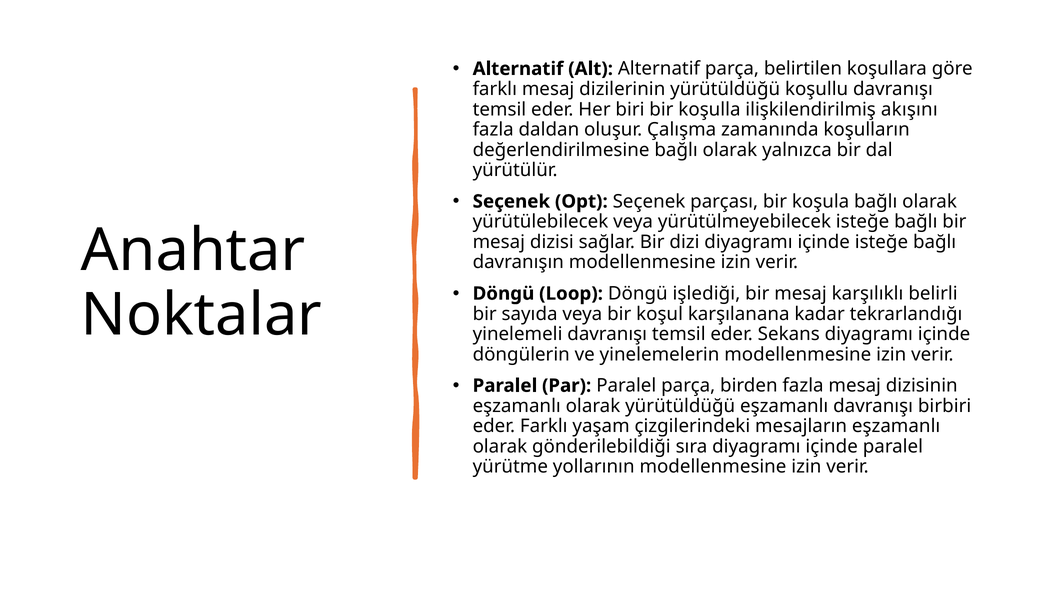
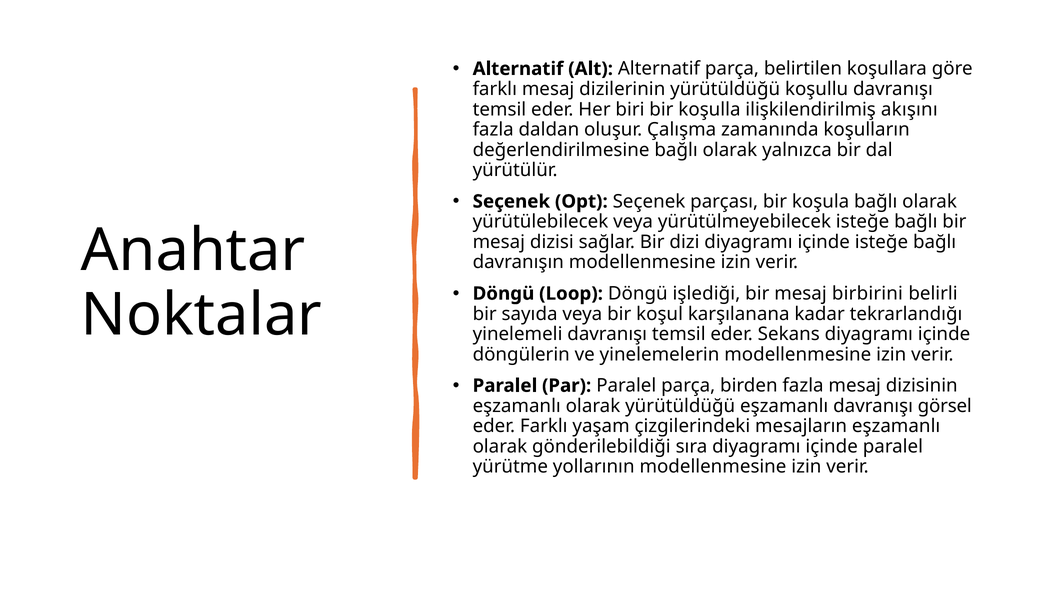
karşılıklı: karşılıklı -> birbirini (867, 294)
birbiri: birbiri -> görsel (945, 406)
